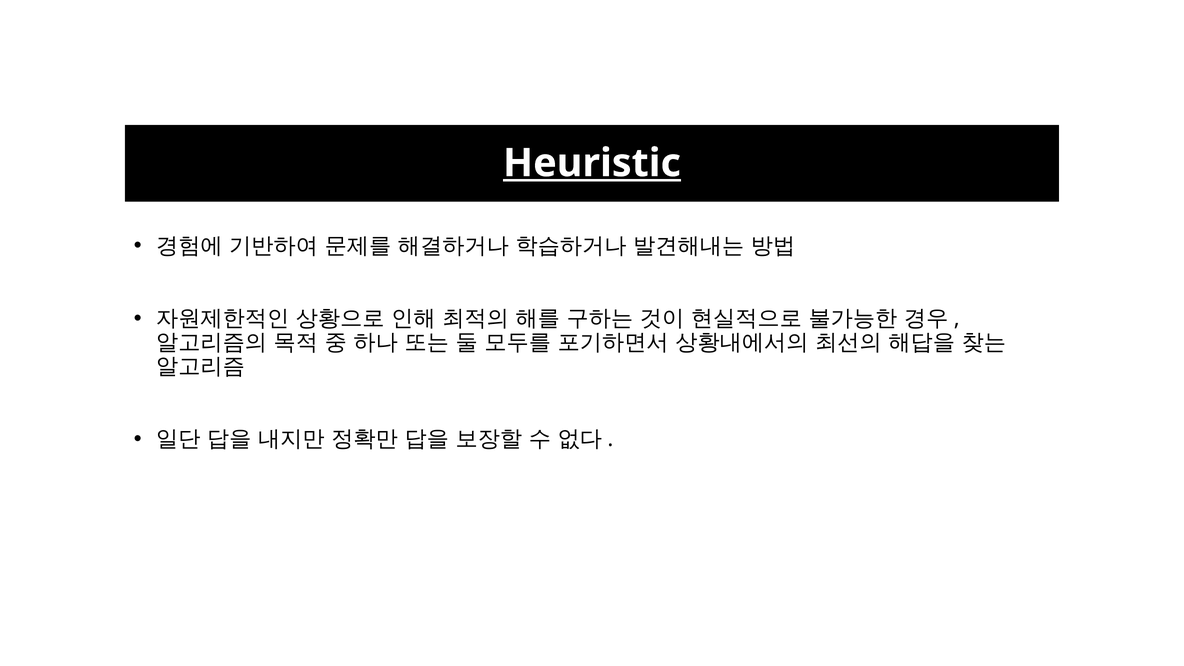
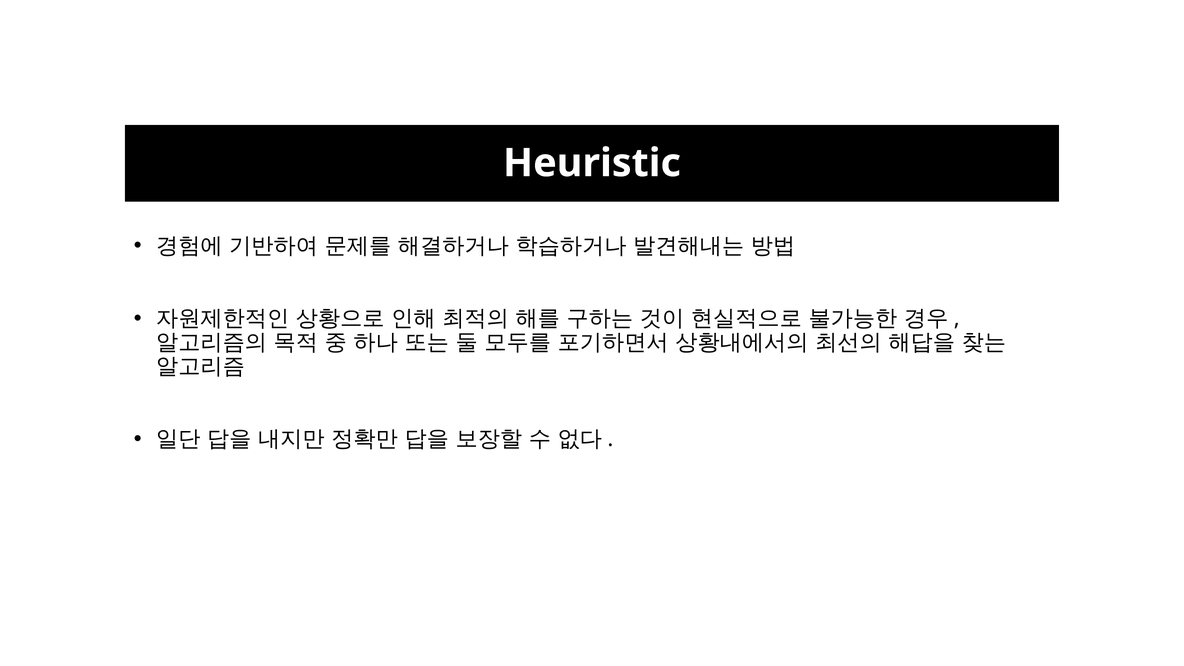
Heuristic underline: present -> none (592, 163)
